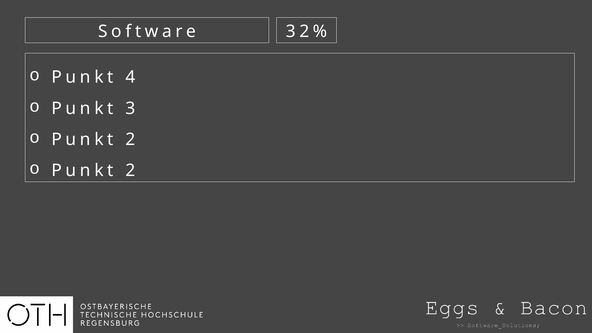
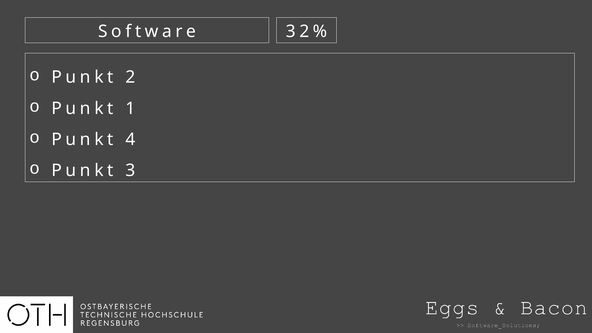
4: 4 -> 2 (130, 77)
3: 3 -> 1 (130, 108)
2: 2 -> 4 (130, 139)
2: 2 -> 3 (130, 171)
